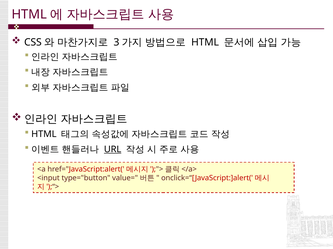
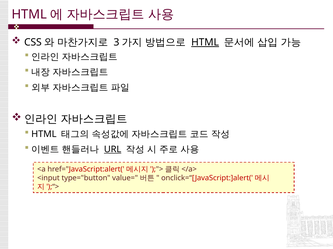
HTML underline: none -> present (205, 42)
